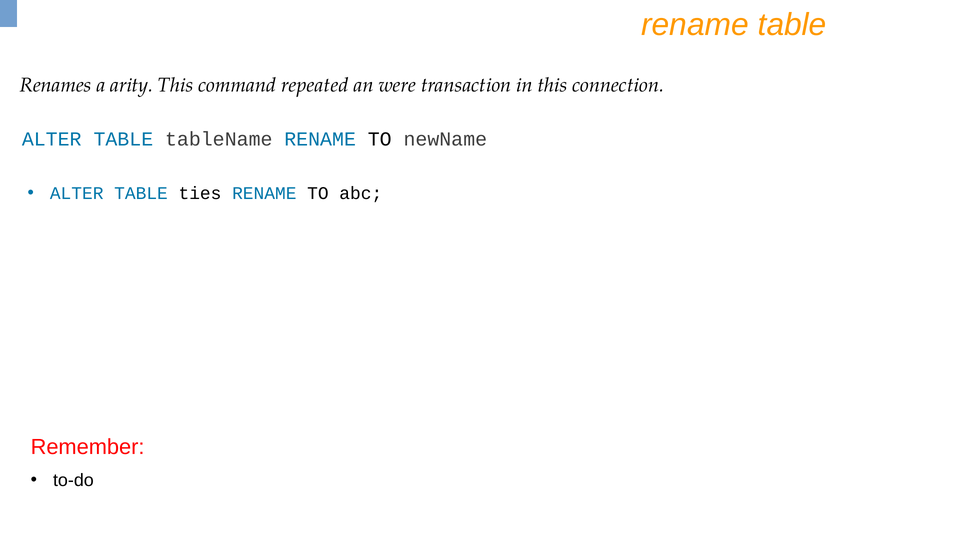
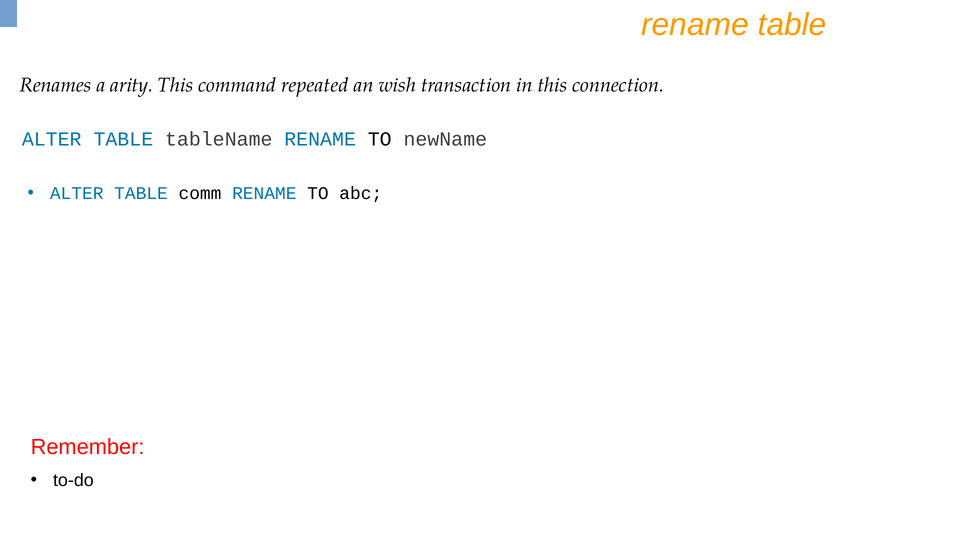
were: were -> wish (397, 85)
ties: ties -> comm (200, 193)
